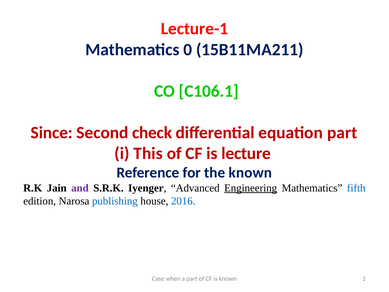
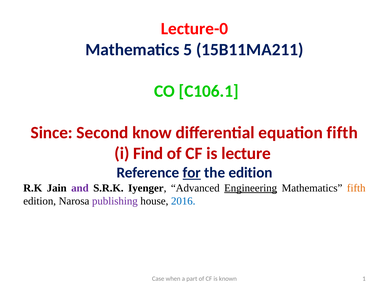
Lecture-1: Lecture-1 -> Lecture-0 (194, 29)
0: 0 -> 5 (188, 50)
check: check -> know (152, 133)
equation part: part -> fifth (342, 133)
This: This -> Find (148, 153)
for underline: none -> present (192, 173)
the known: known -> edition (250, 173)
fifth colour: blue -> orange (356, 188)
publishing colour: blue -> purple (115, 201)
